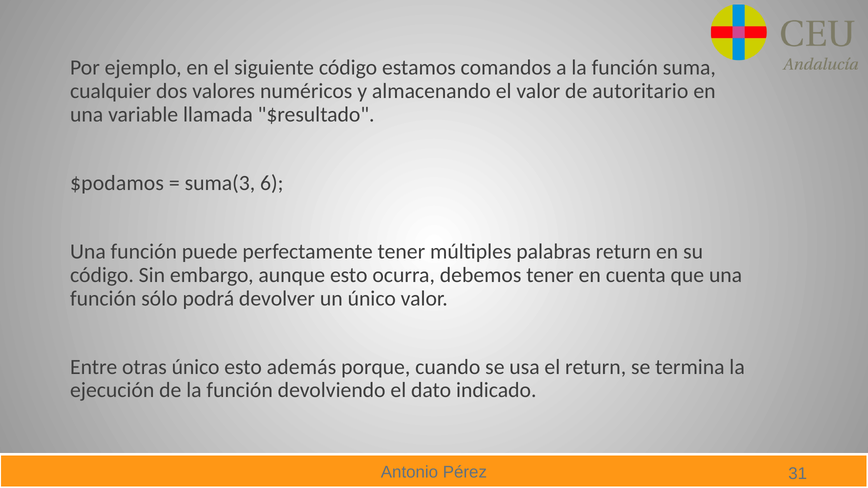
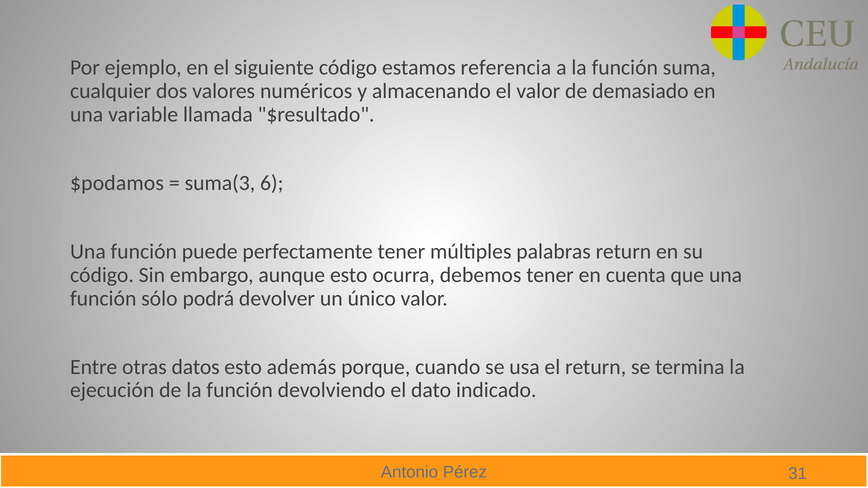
comandos: comandos -> referencia (506, 68)
autoritario: autoritario -> demasiado (640, 91)
otras único: único -> datos (196, 367)
